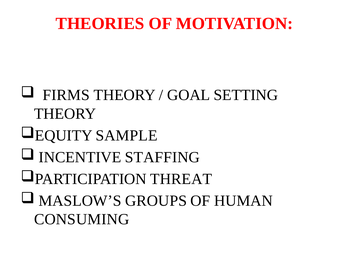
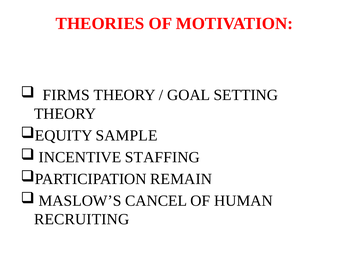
THREAT: THREAT -> REMAIN (181, 179)
GROUPS: GROUPS -> CANCEL (156, 200)
CONSUMING: CONSUMING -> RECRUITING (82, 219)
